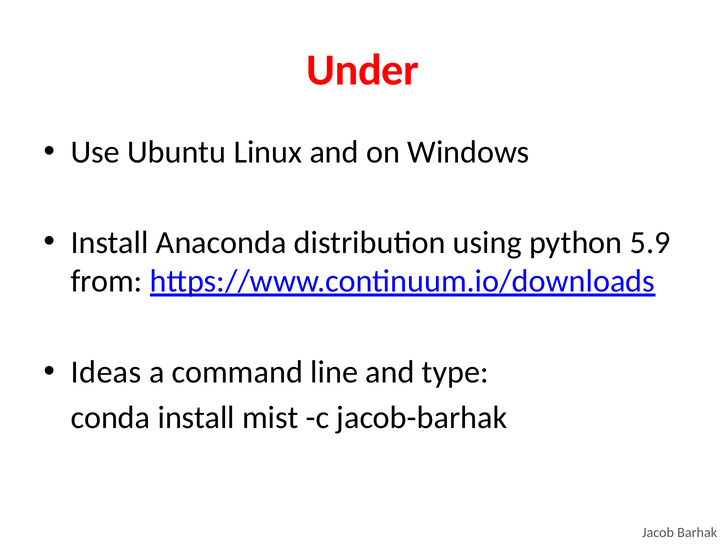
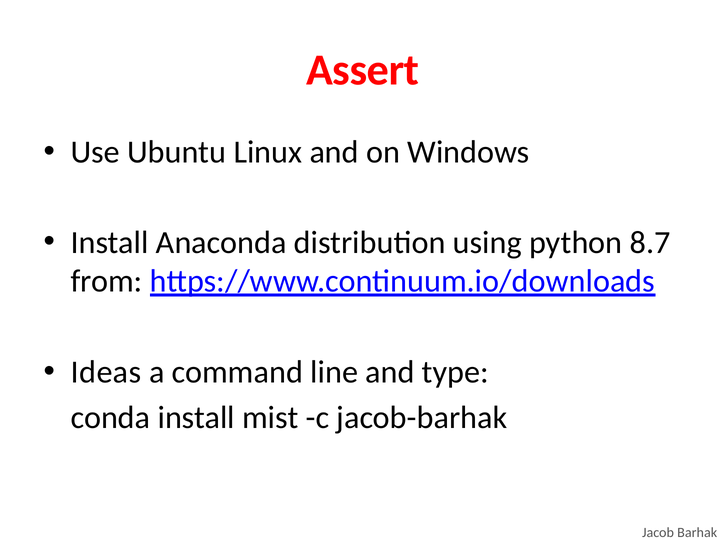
Under: Under -> Assert (363, 70)
5.9: 5.9 -> 8.7 (650, 242)
